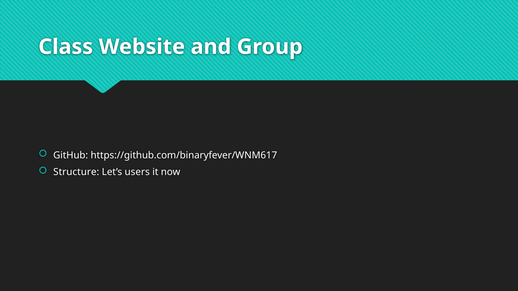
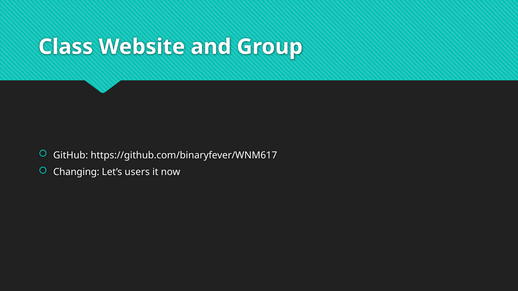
Structure: Structure -> Changing (76, 172)
